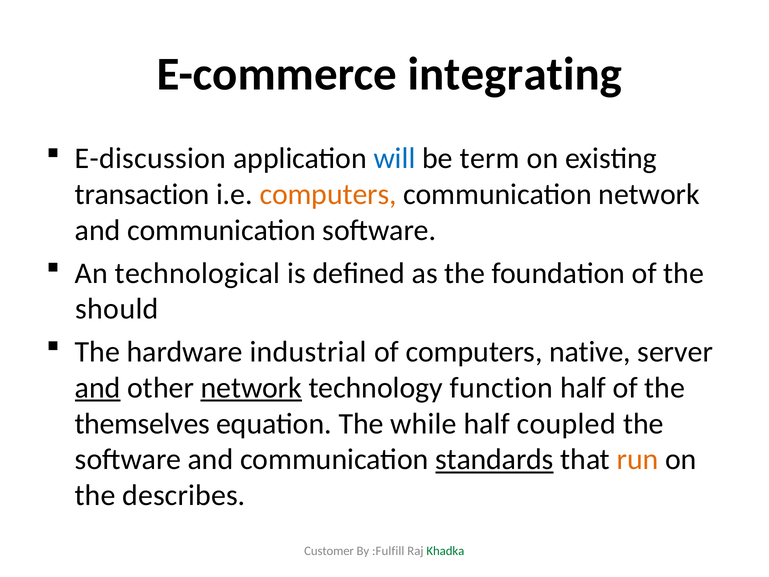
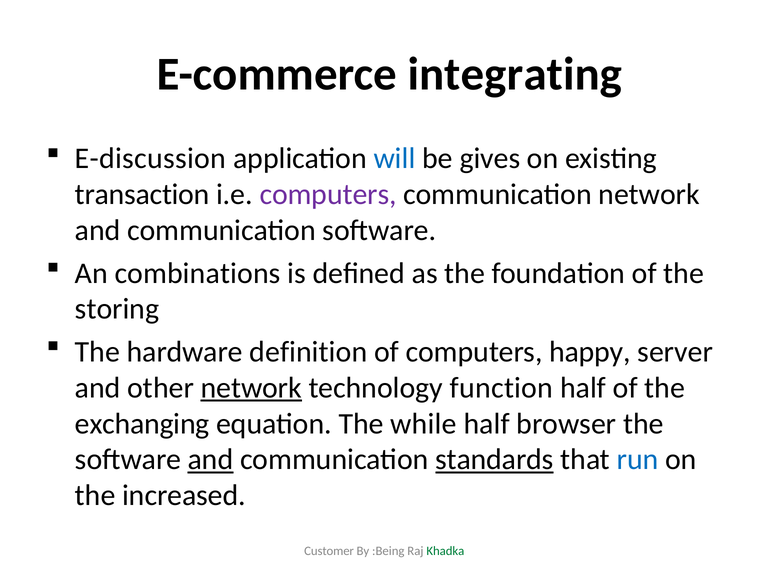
term: term -> gives (490, 158)
computers colour: orange -> purple (328, 194)
technological: technological -> combinations (198, 273)
should: should -> storing (117, 309)
industrial: industrial -> definition (308, 352)
native: native -> happy (590, 352)
and underline: present -> none (98, 388)
themselves: themselves -> exchanging (142, 423)
coupled: coupled -> browser (566, 423)
and underline: none -> present (210, 459)
run colour: orange -> blue (638, 459)
describes: describes -> increased (184, 495)
:Fulfill: :Fulfill -> :Being (388, 551)
